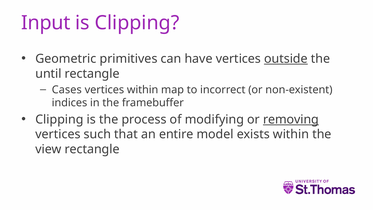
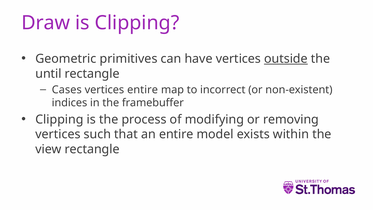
Input: Input -> Draw (46, 23)
vertices within: within -> entire (143, 90)
removing underline: present -> none (291, 119)
